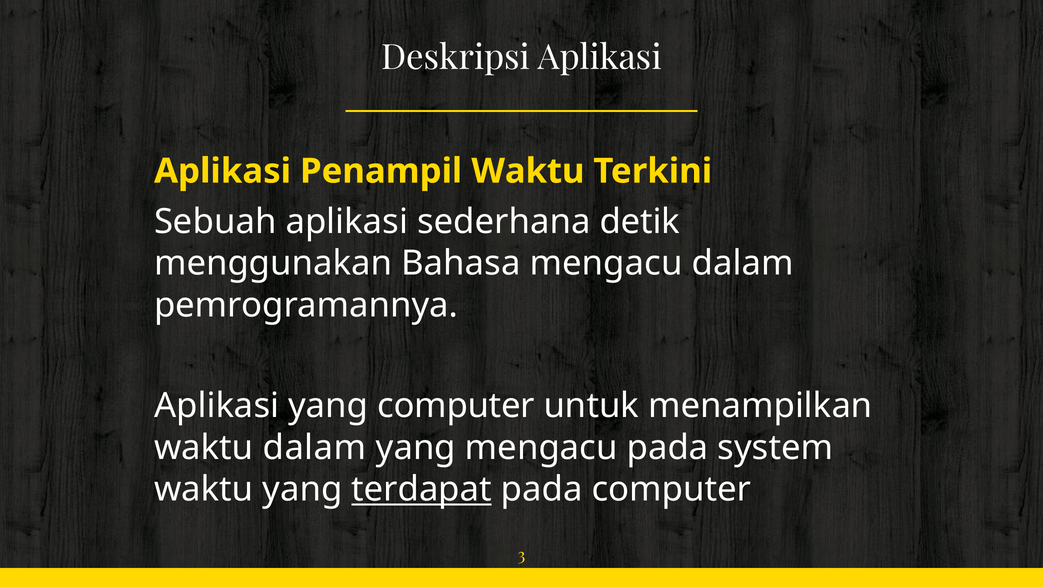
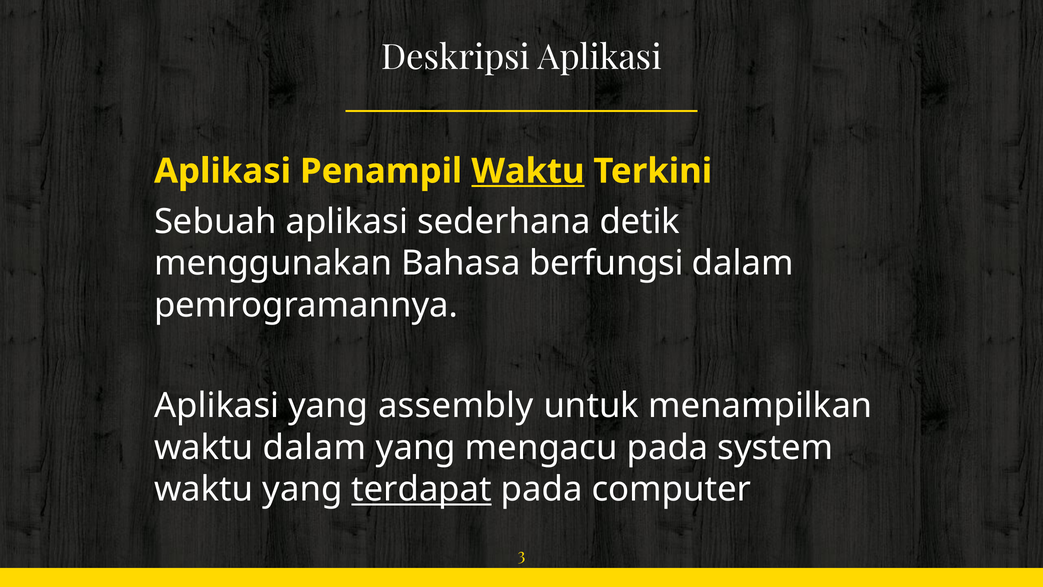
Waktu underline: none -> present (528, 171)
Bahasa mengacu: mengacu -> berfungsi (606, 263)
yang computer: computer -> assembly (456, 406)
